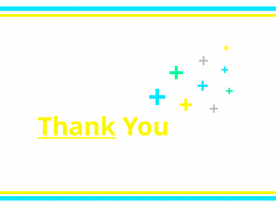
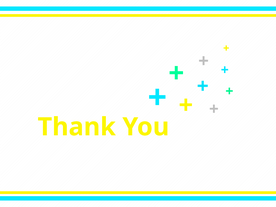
Thank underline: present -> none (77, 127)
